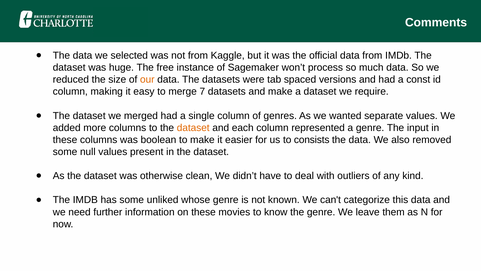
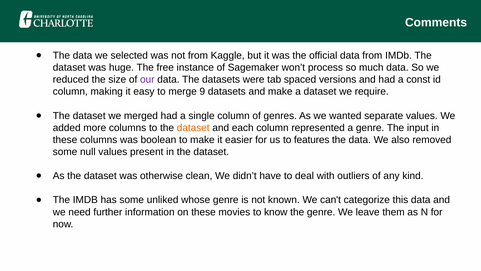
our colour: orange -> purple (147, 79)
7: 7 -> 9 (202, 91)
consists: consists -> features (312, 140)
